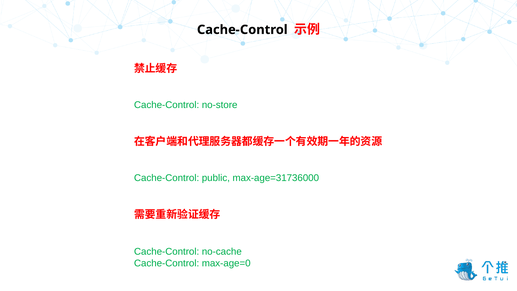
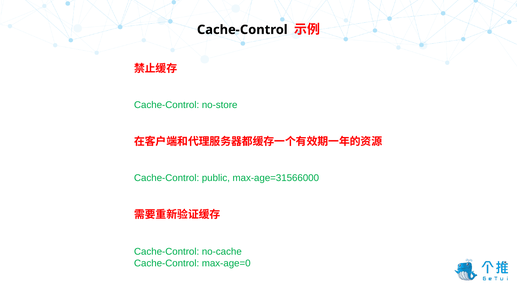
max-age=31736000: max-age=31736000 -> max-age=31566000 (276, 178)
